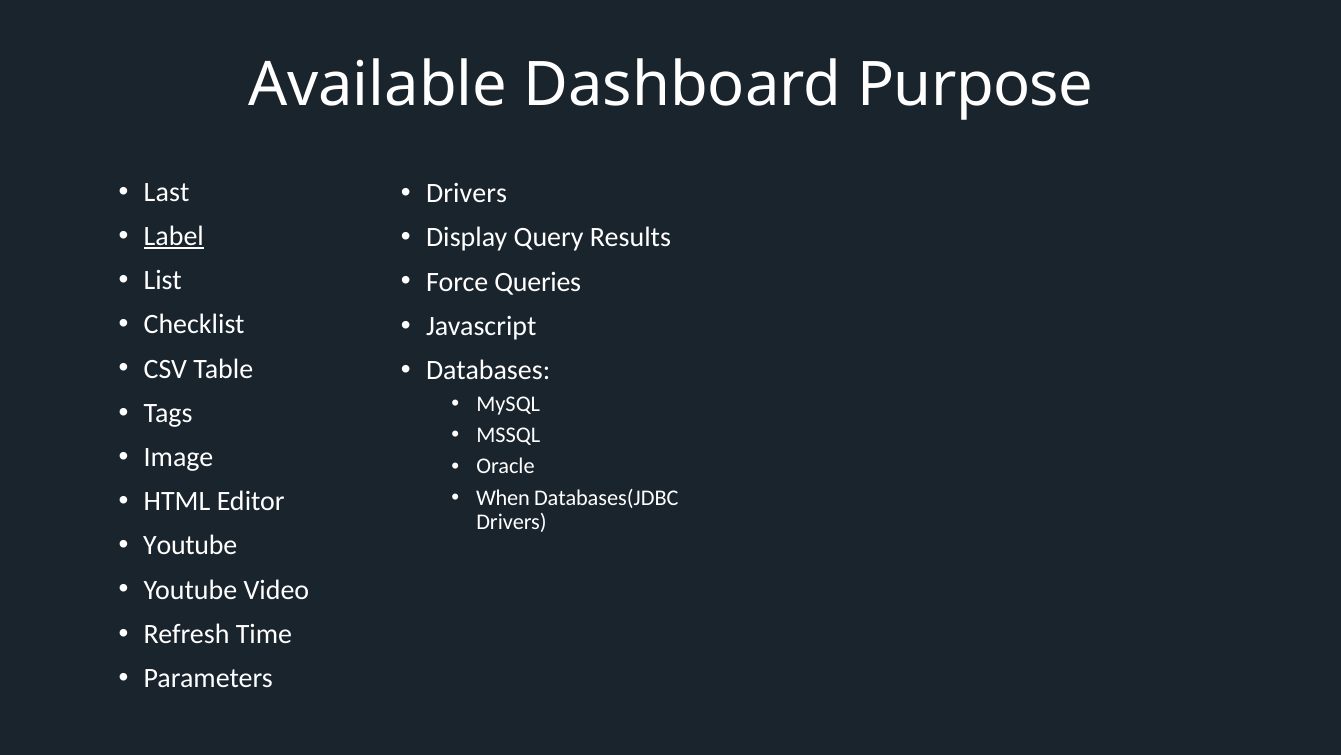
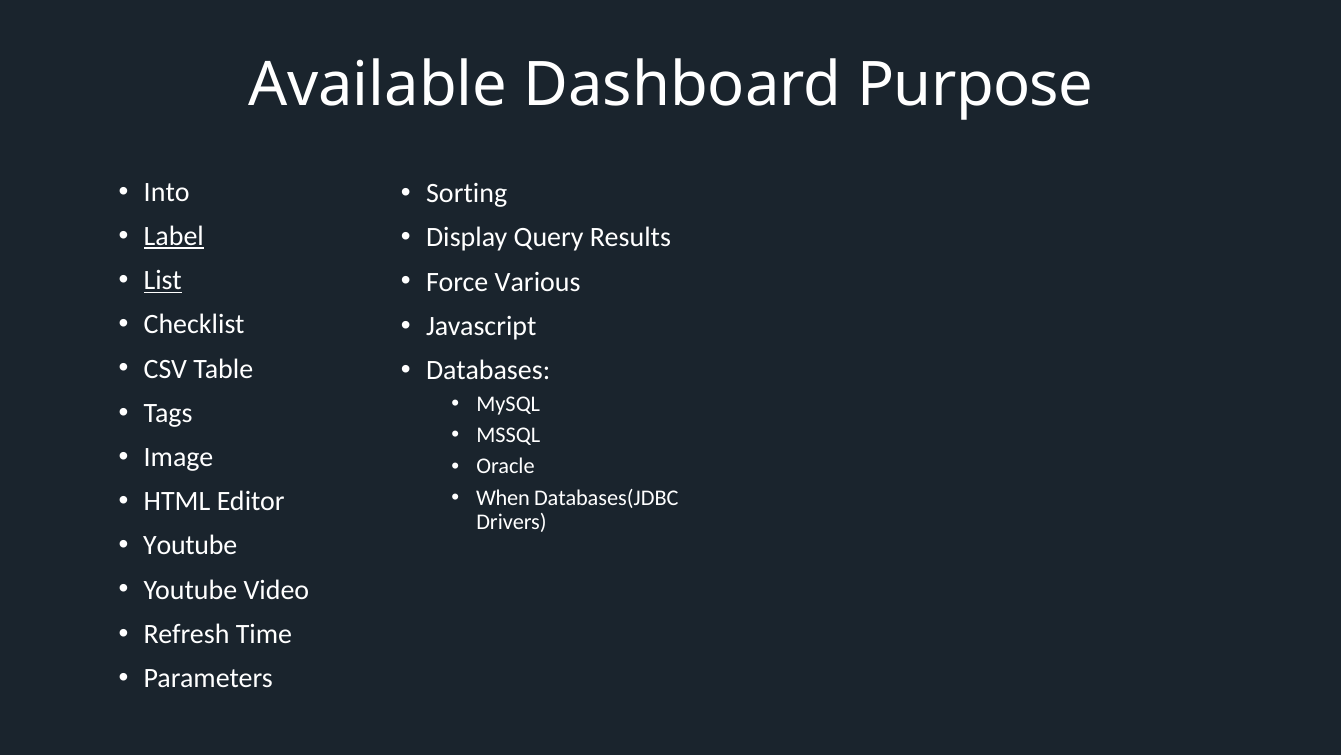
Last: Last -> Into (167, 192)
Drivers: Drivers -> Sorting (467, 193)
List underline: none -> present (163, 280)
Queries: Queries -> Various (538, 282)
